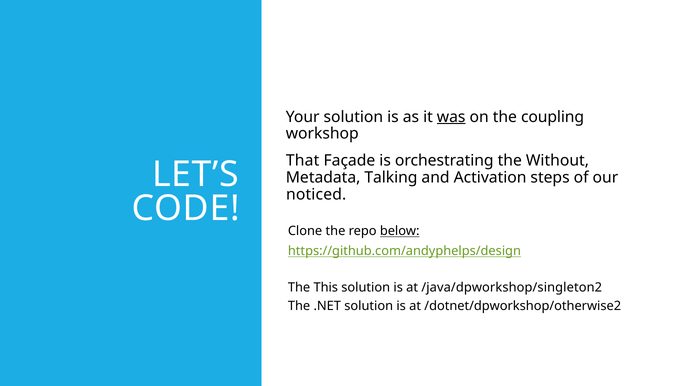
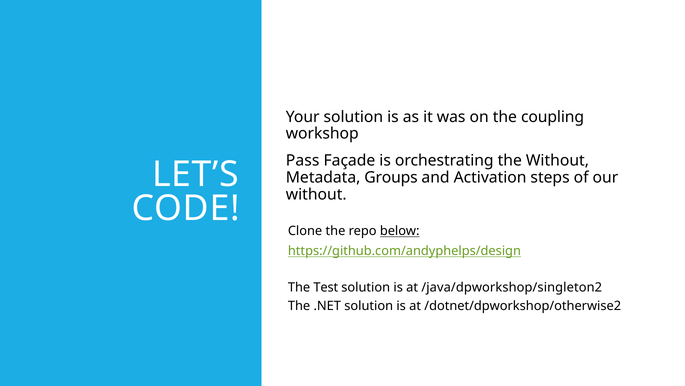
was underline: present -> none (451, 117)
That: That -> Pass (303, 160)
Talking: Talking -> Groups (391, 177)
noticed: noticed -> without (316, 194)
This: This -> Test (326, 287)
